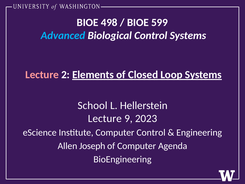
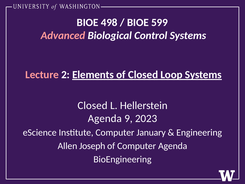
Advanced colour: light blue -> pink (63, 35)
School: School -> Closed (92, 105)
Lecture: Lecture -> Agenda (105, 118)
Computer Control: Control -> January (151, 132)
